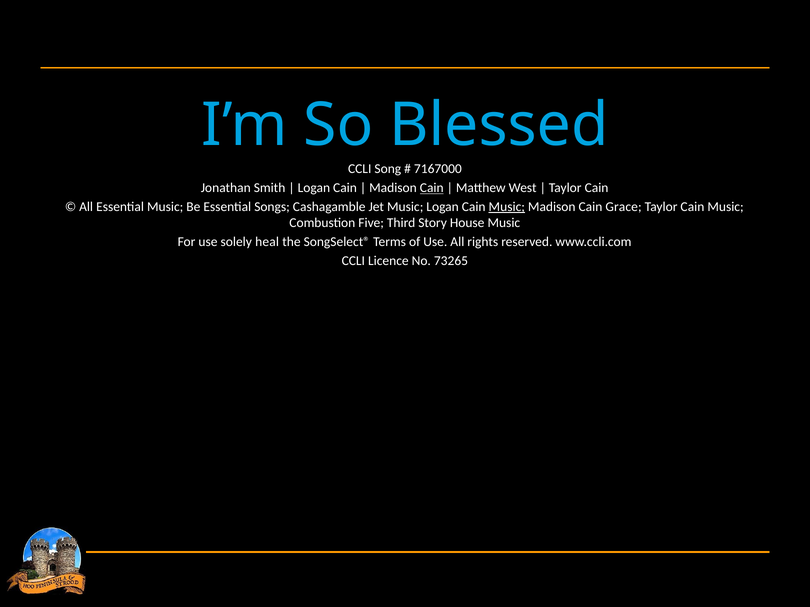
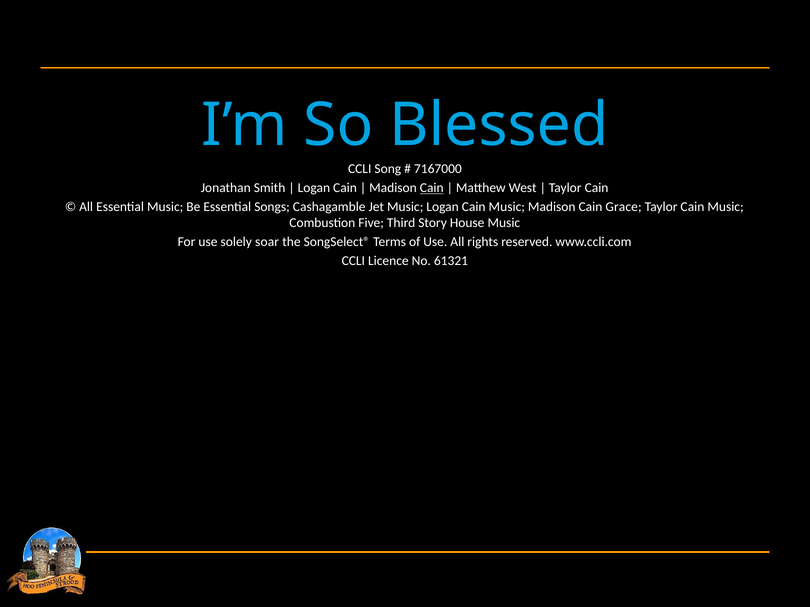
Music underline: present -> none (507, 207)
heal: heal -> soar (267, 242)
73265: 73265 -> 61321 (451, 261)
